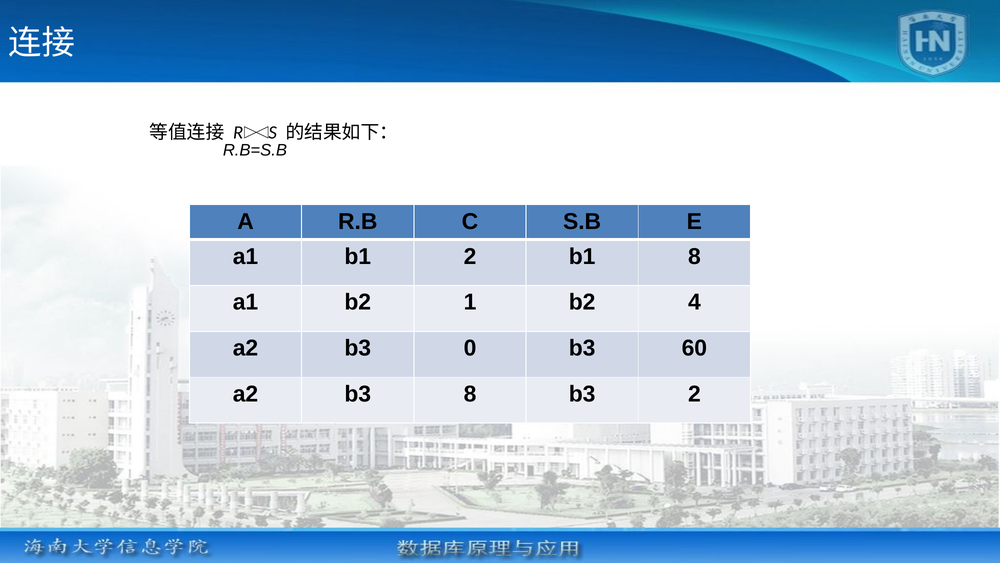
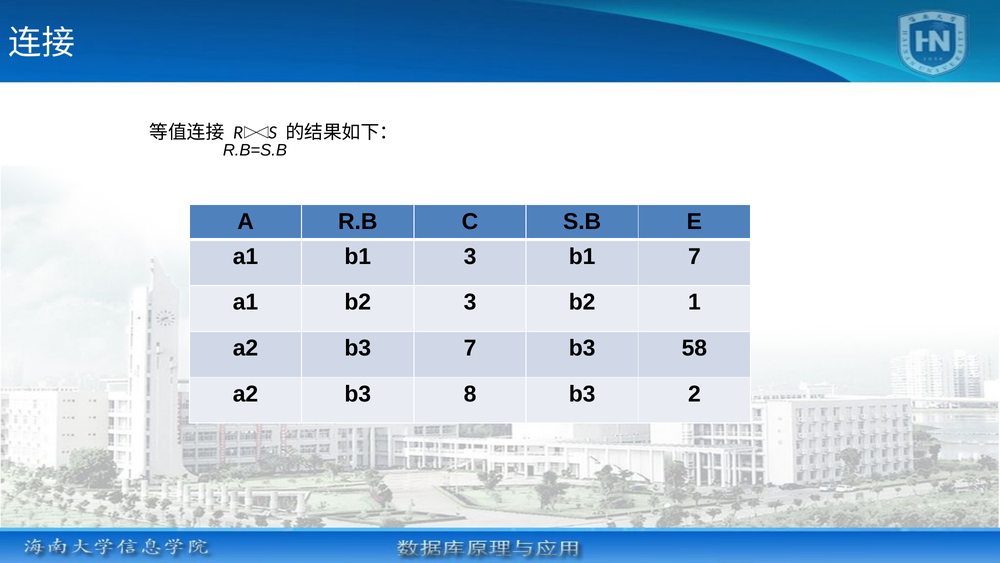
b1 2: 2 -> 3 (470, 256)
b1 8: 8 -> 7 (694, 256)
b2 1: 1 -> 3 (470, 302)
4: 4 -> 1 (694, 302)
b3 0: 0 -> 7 (470, 348)
60: 60 -> 58 (694, 348)
